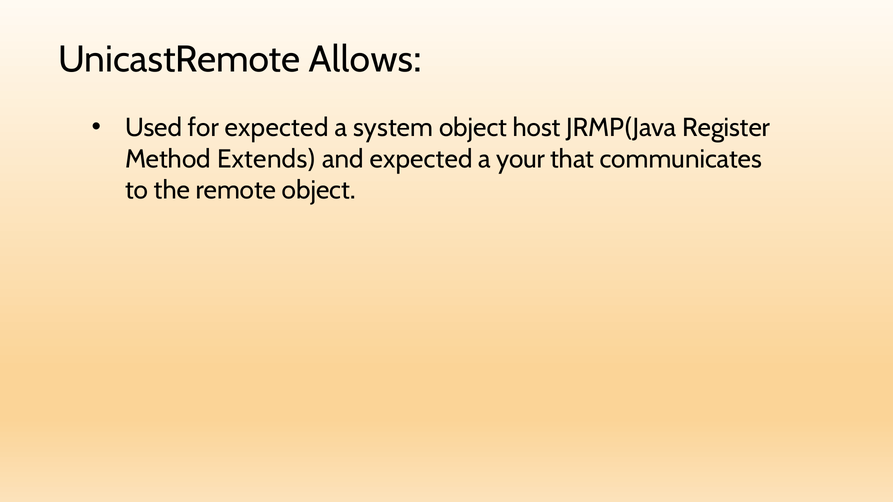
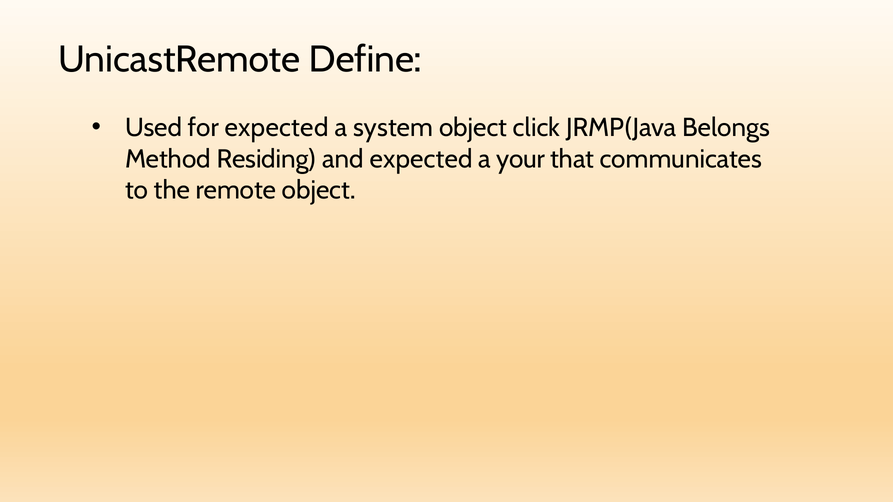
Allows: Allows -> Define (365, 59)
host: host -> click (537, 128)
Register: Register -> Belongs (726, 128)
Extends: Extends -> Residing (267, 159)
